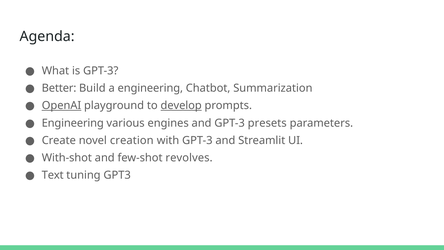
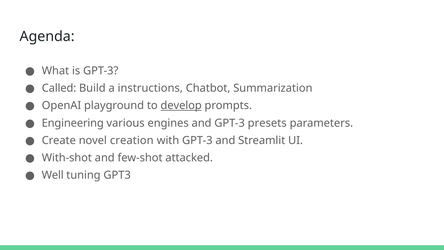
Better: Better -> Called (59, 88)
a engineering: engineering -> instructions (150, 88)
OpenAI underline: present -> none (61, 106)
revolves: revolves -> attacked (189, 158)
Text: Text -> Well (53, 175)
